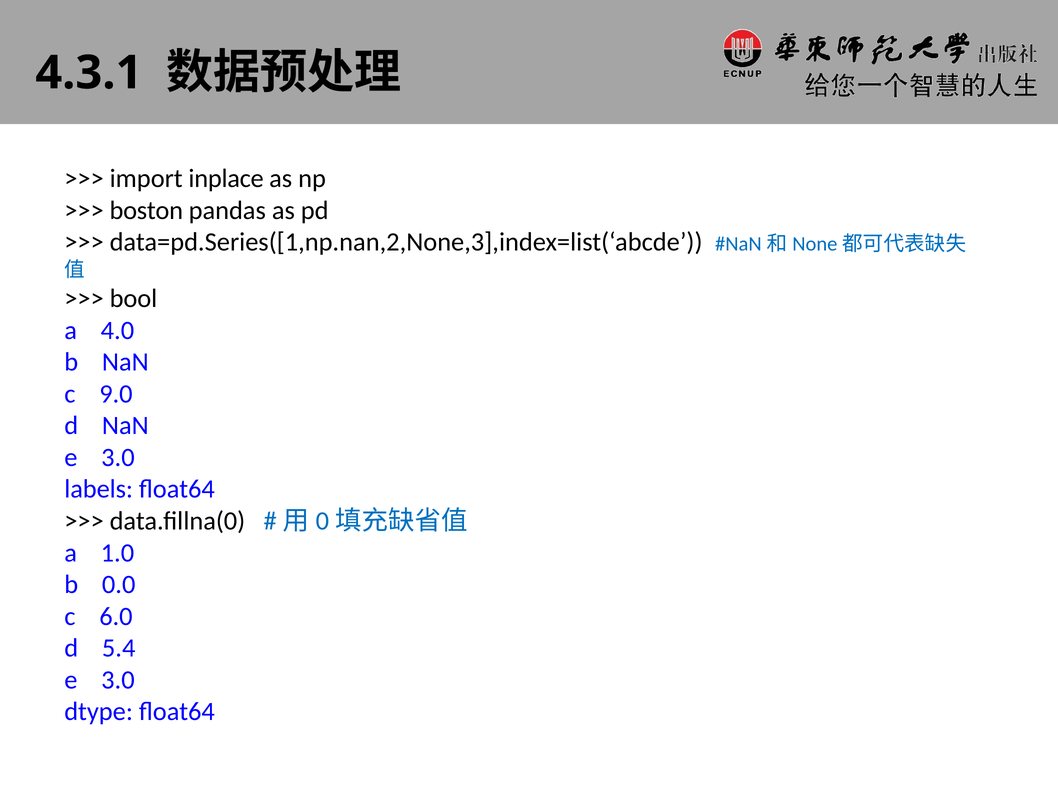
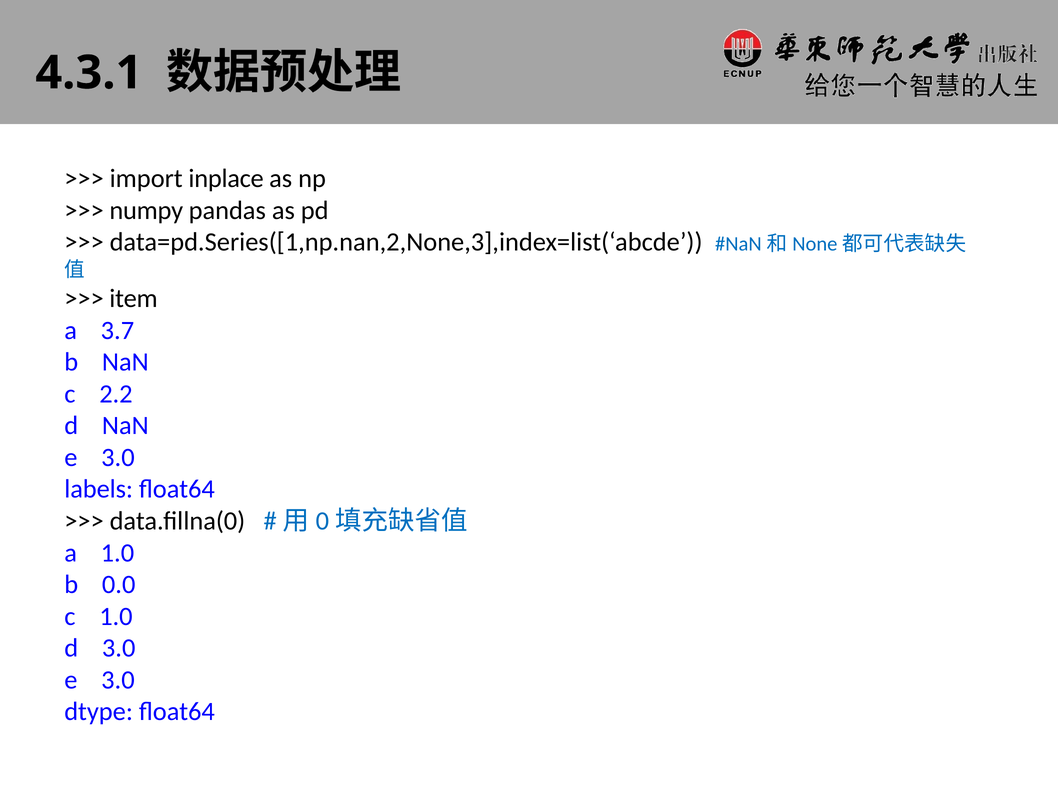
boston: boston -> numpy (146, 210)
bool: bool -> item (134, 299)
4.0: 4.0 -> 3.7 (117, 330)
9.0: 9.0 -> 2.2 (116, 394)
c 6.0: 6.0 -> 1.0 (116, 616)
d 5.4: 5.4 -> 3.0 (119, 648)
